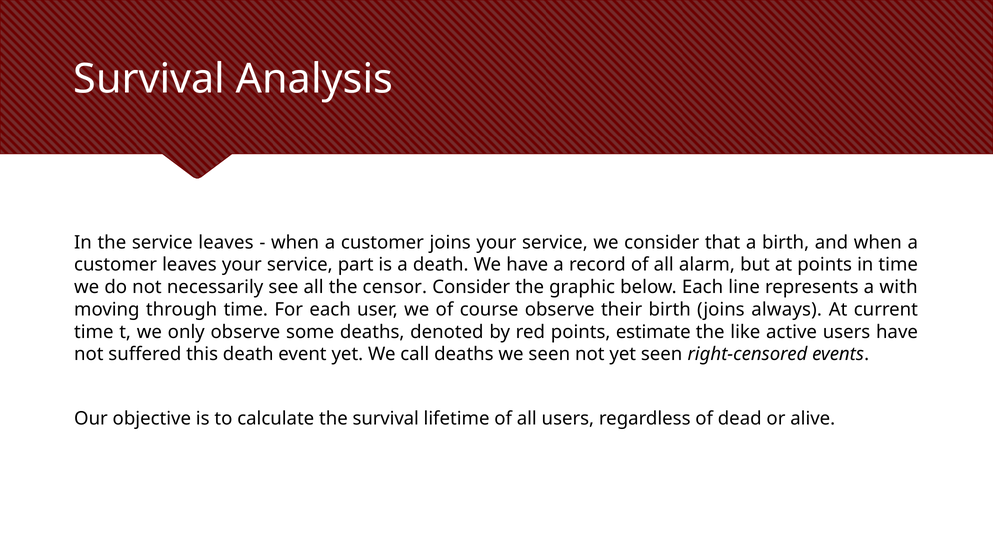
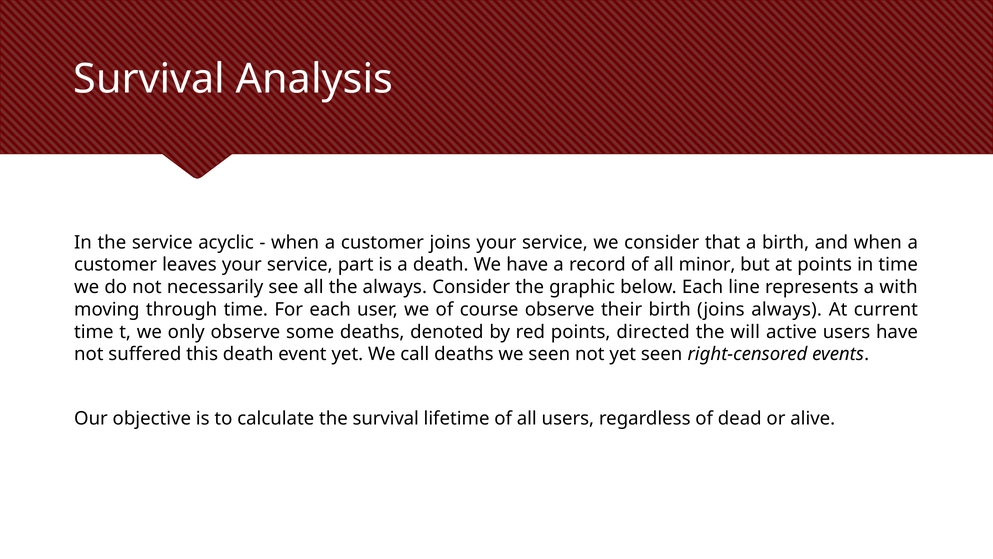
service leaves: leaves -> acyclic (226, 242)
alarm: alarm -> minor (707, 265)
the censor: censor -> always (395, 287)
estimate: estimate -> directed (653, 332)
like: like -> will (745, 332)
